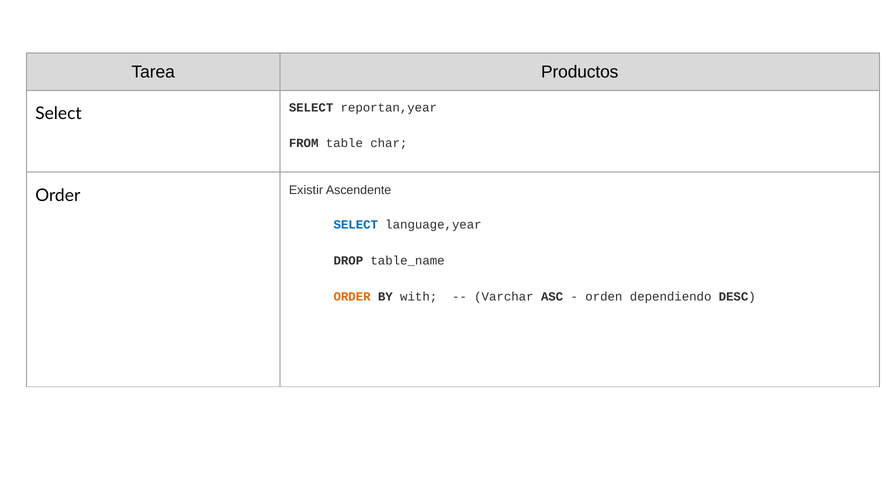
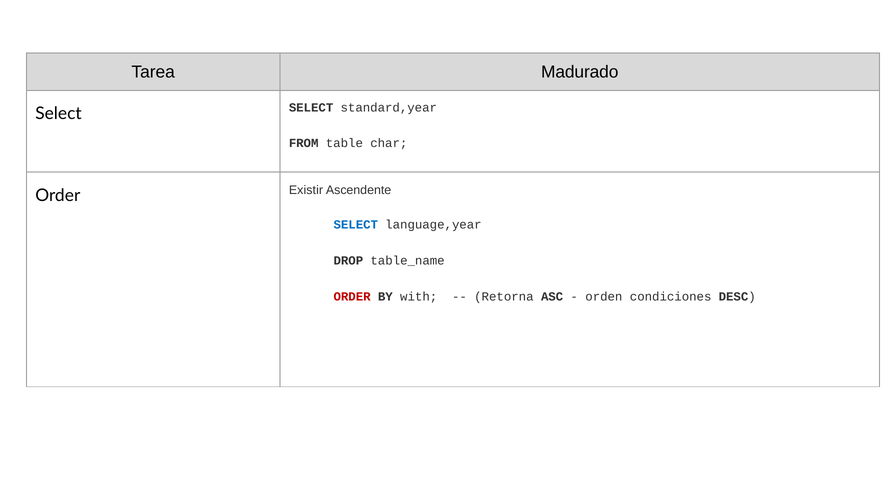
Productos: Productos -> Madurado (580, 72)
reportan,year: reportan,year -> standard,year (389, 108)
ORDER colour: orange -> red (352, 297)
Varchar: Varchar -> Retorna (504, 297)
dependiendo: dependiendo -> condiciones (671, 297)
